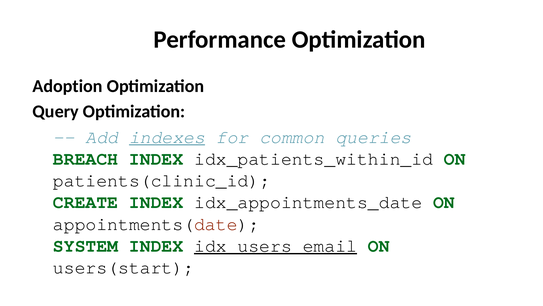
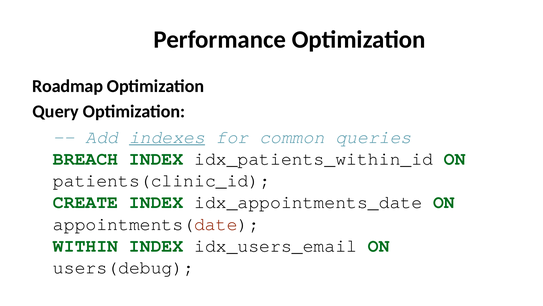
Adoption: Adoption -> Roadmap (68, 86)
SYSTEM: SYSTEM -> WITHIN (86, 245)
idx_users_email underline: present -> none (276, 245)
users(start: users(start -> users(debug (124, 267)
